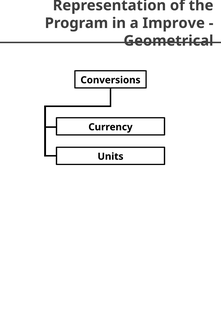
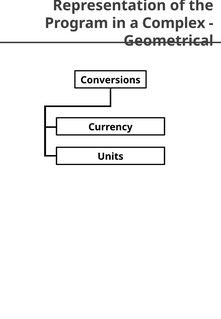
Improve: Improve -> Complex (174, 23)
